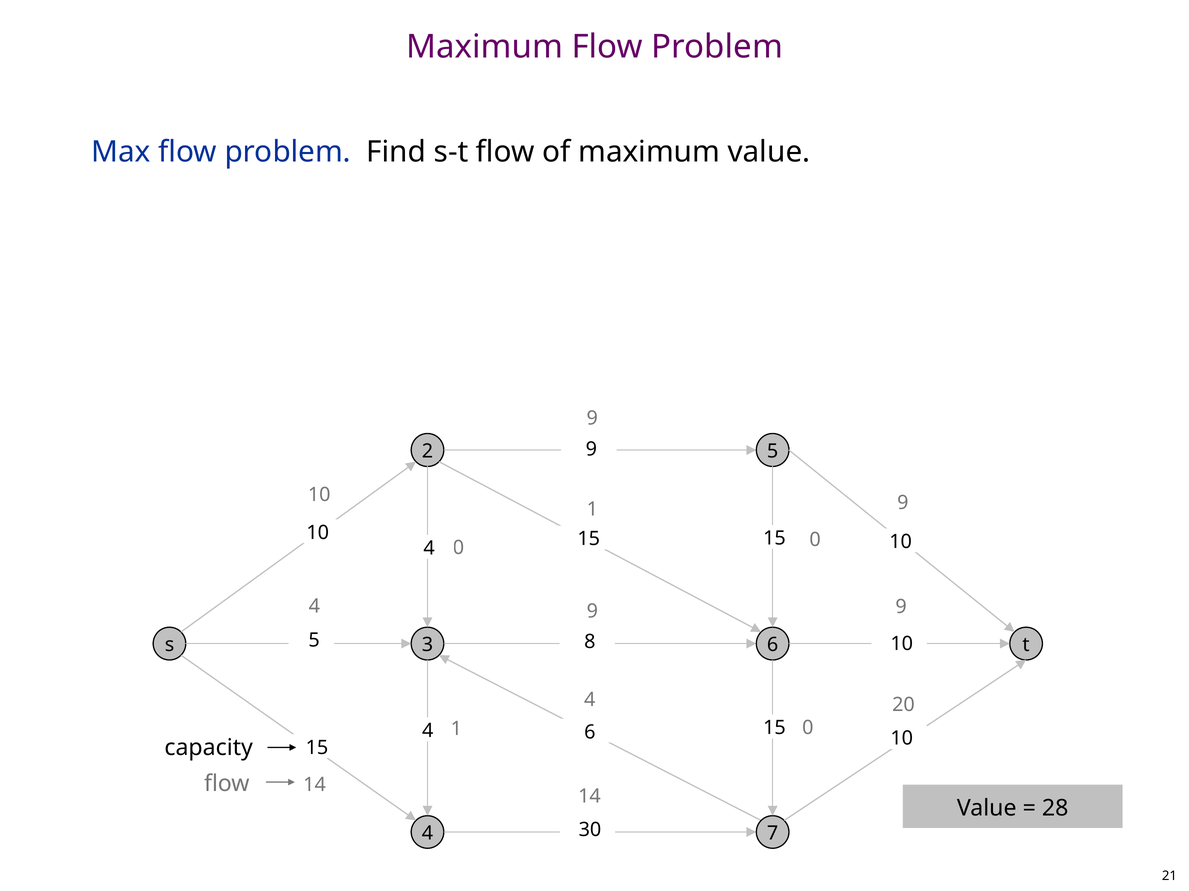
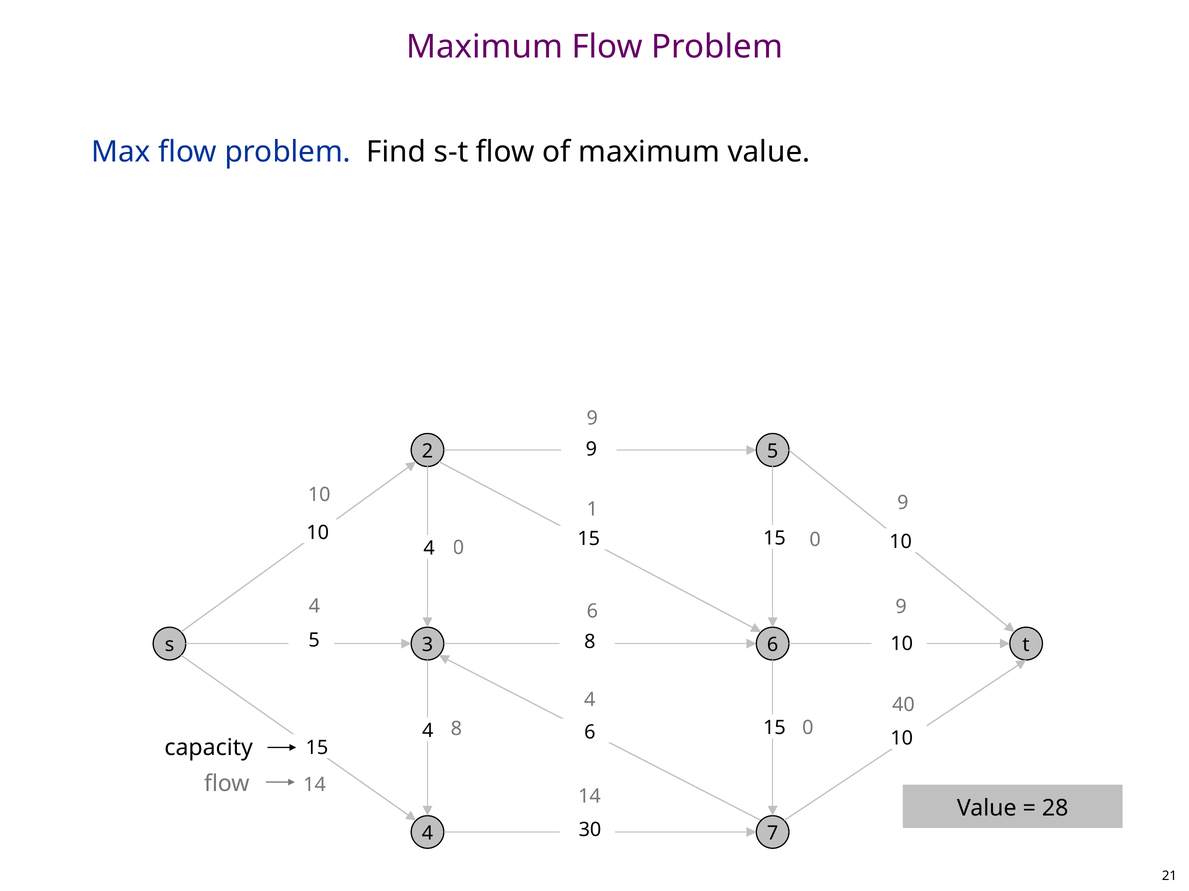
4 9: 9 -> 6 (592, 612)
20: 20 -> 40 (903, 705)
4 1: 1 -> 8 (456, 729)
